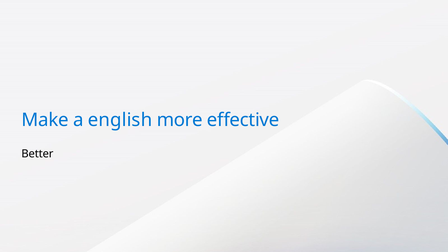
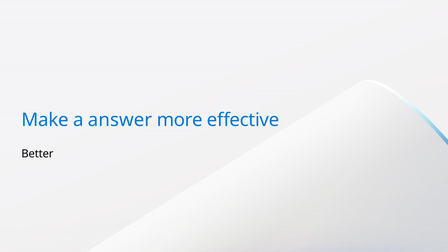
english: english -> answer (120, 120)
